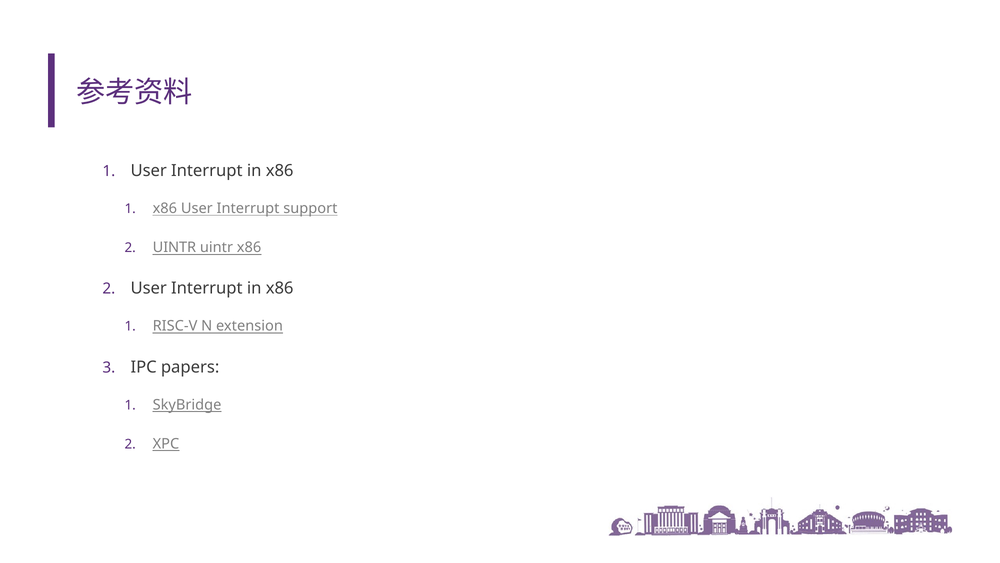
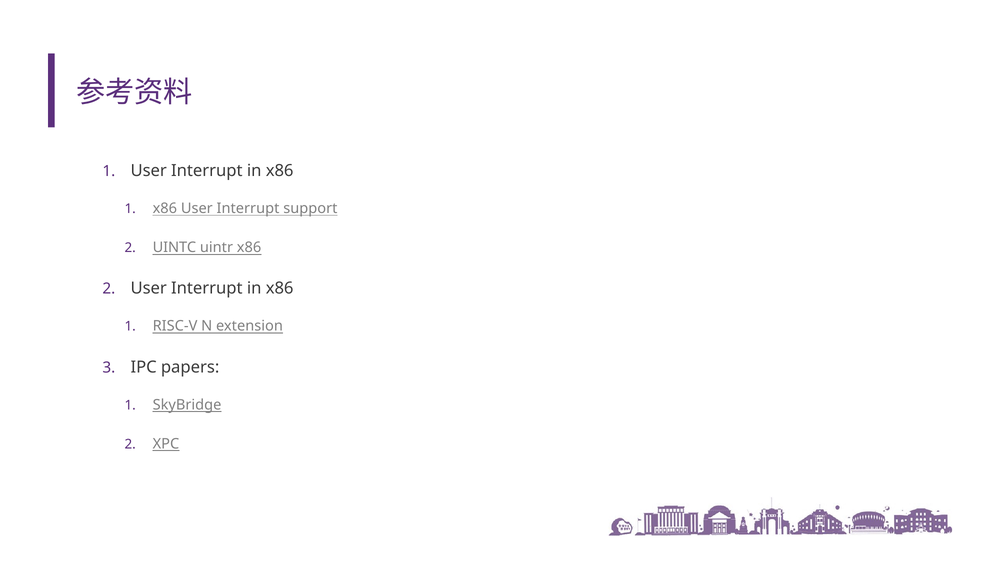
UINTR: UINTR -> UINTC (174, 247)
